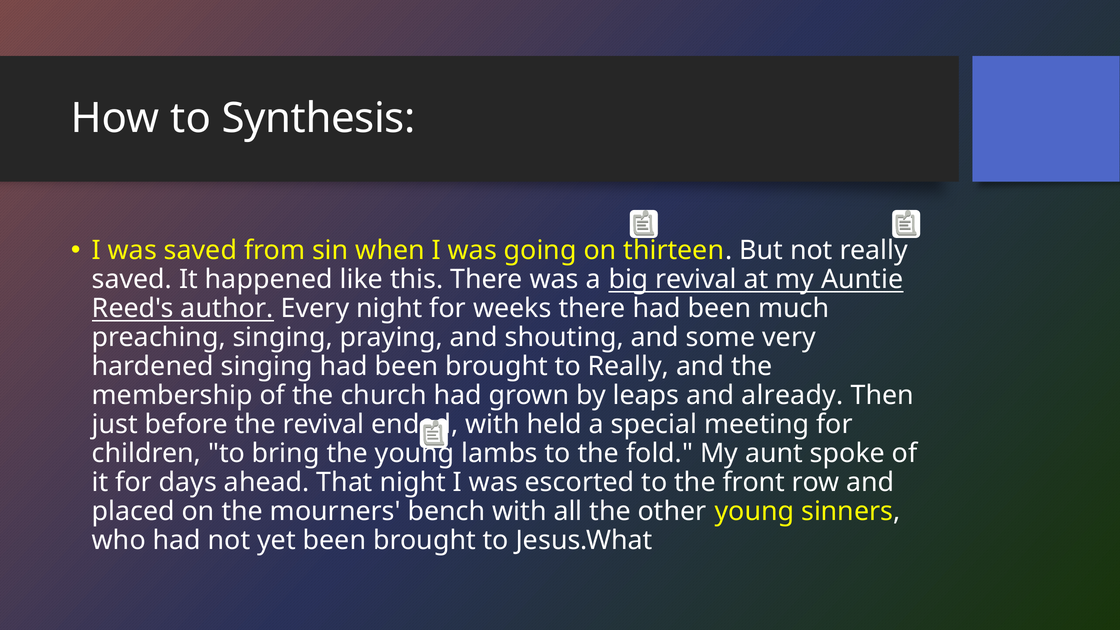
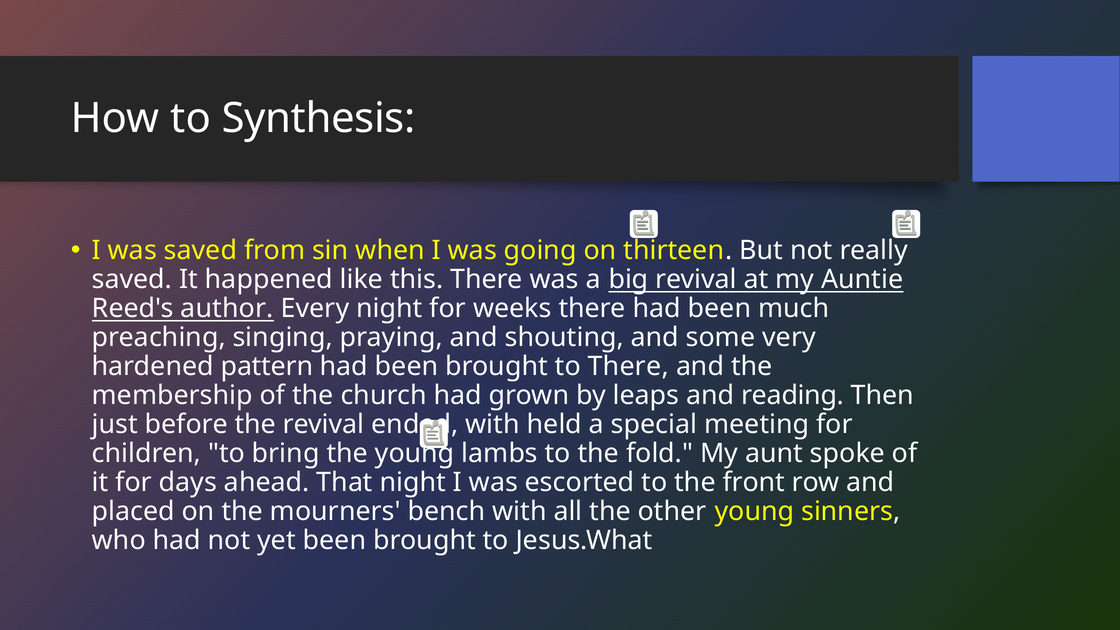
hardened singing: singing -> pattern (267, 366)
to Really: Really -> There (628, 366)
already: already -> reading (793, 395)
